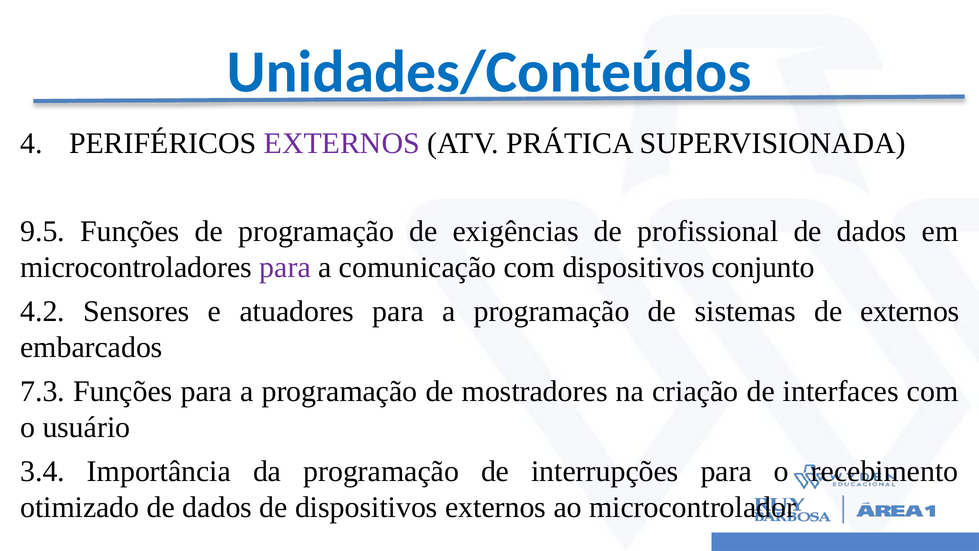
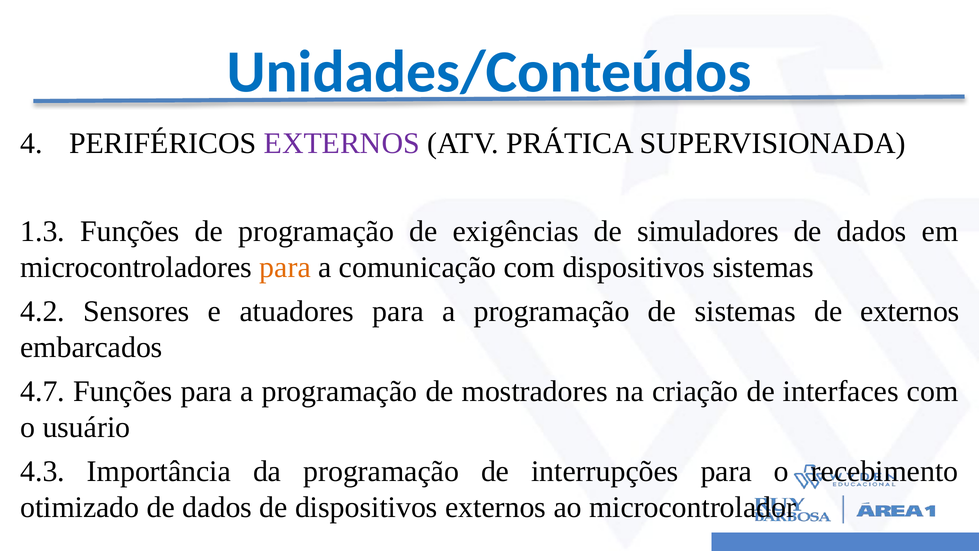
9.5: 9.5 -> 1.3 (43, 231)
profissional: profissional -> simuladores (708, 231)
para colour: purple -> orange (285, 267)
dispositivos conjunto: conjunto -> sistemas (763, 267)
7.3: 7.3 -> 4.7 (43, 391)
3.4: 3.4 -> 4.3 (43, 471)
